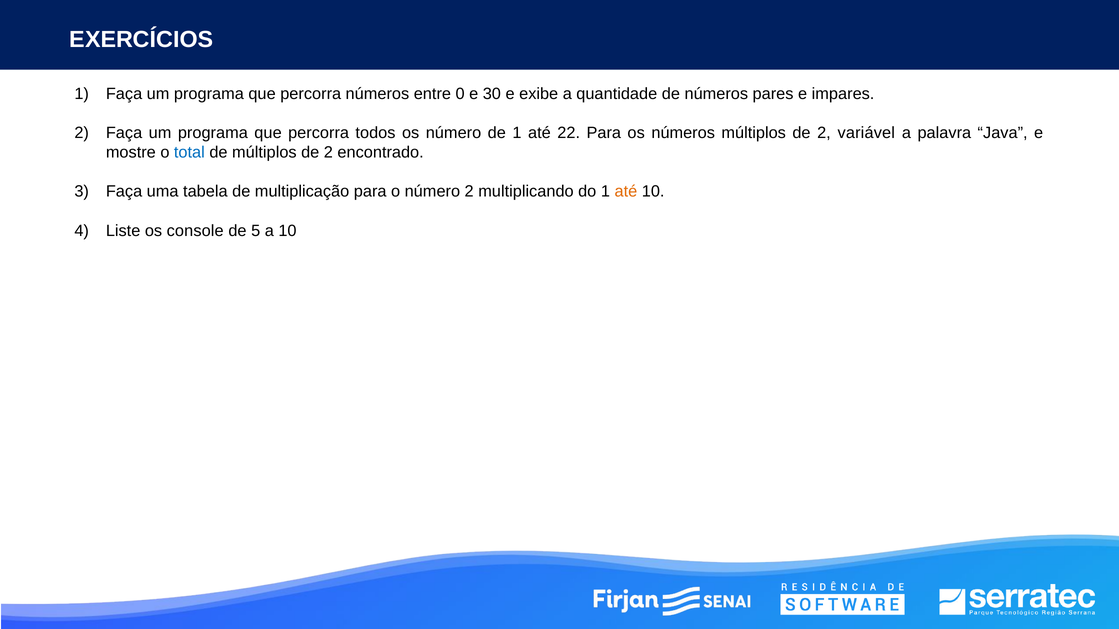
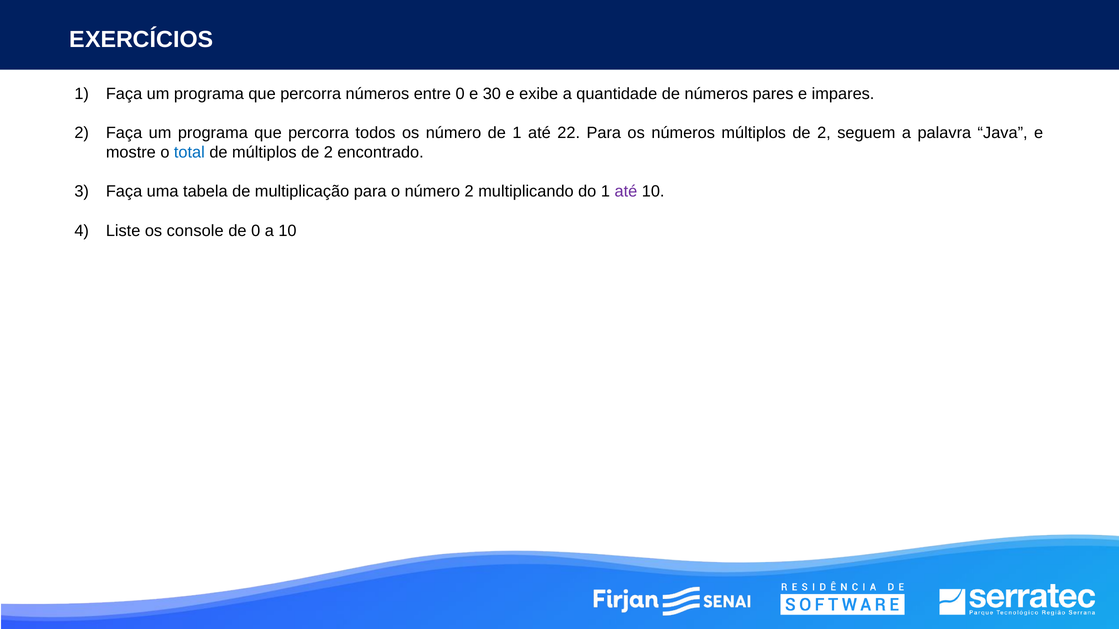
variável: variável -> seguem (866, 133)
até colour: orange -> purple (626, 192)
de 5: 5 -> 0 (256, 231)
